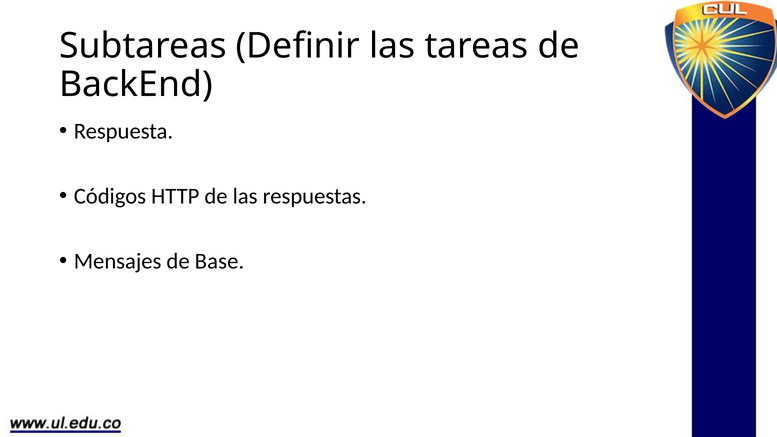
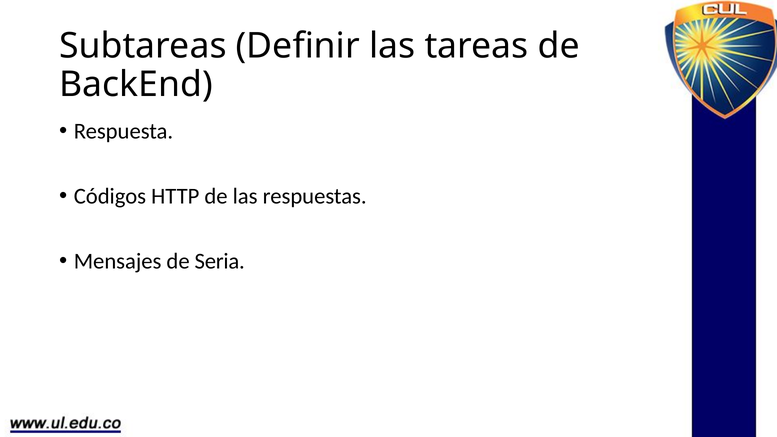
Base: Base -> Seria (220, 261)
